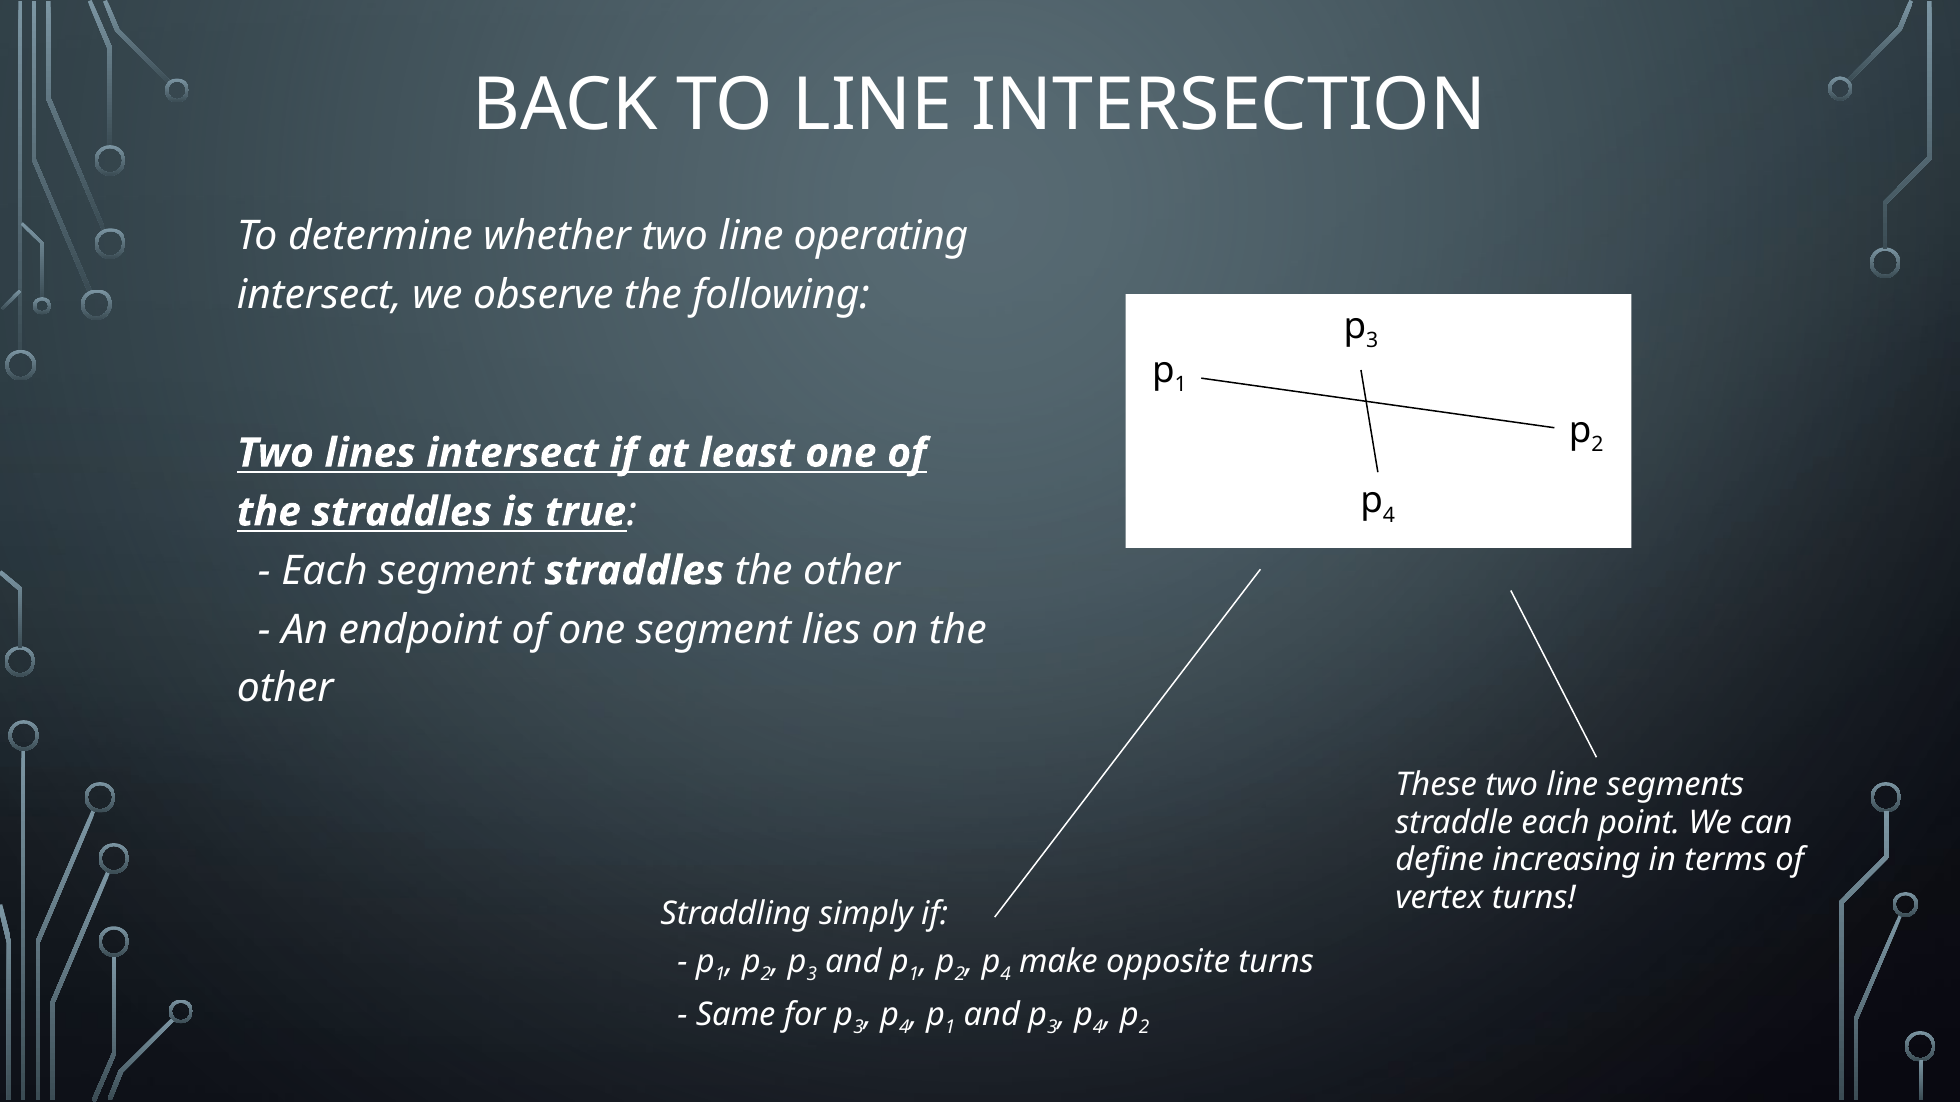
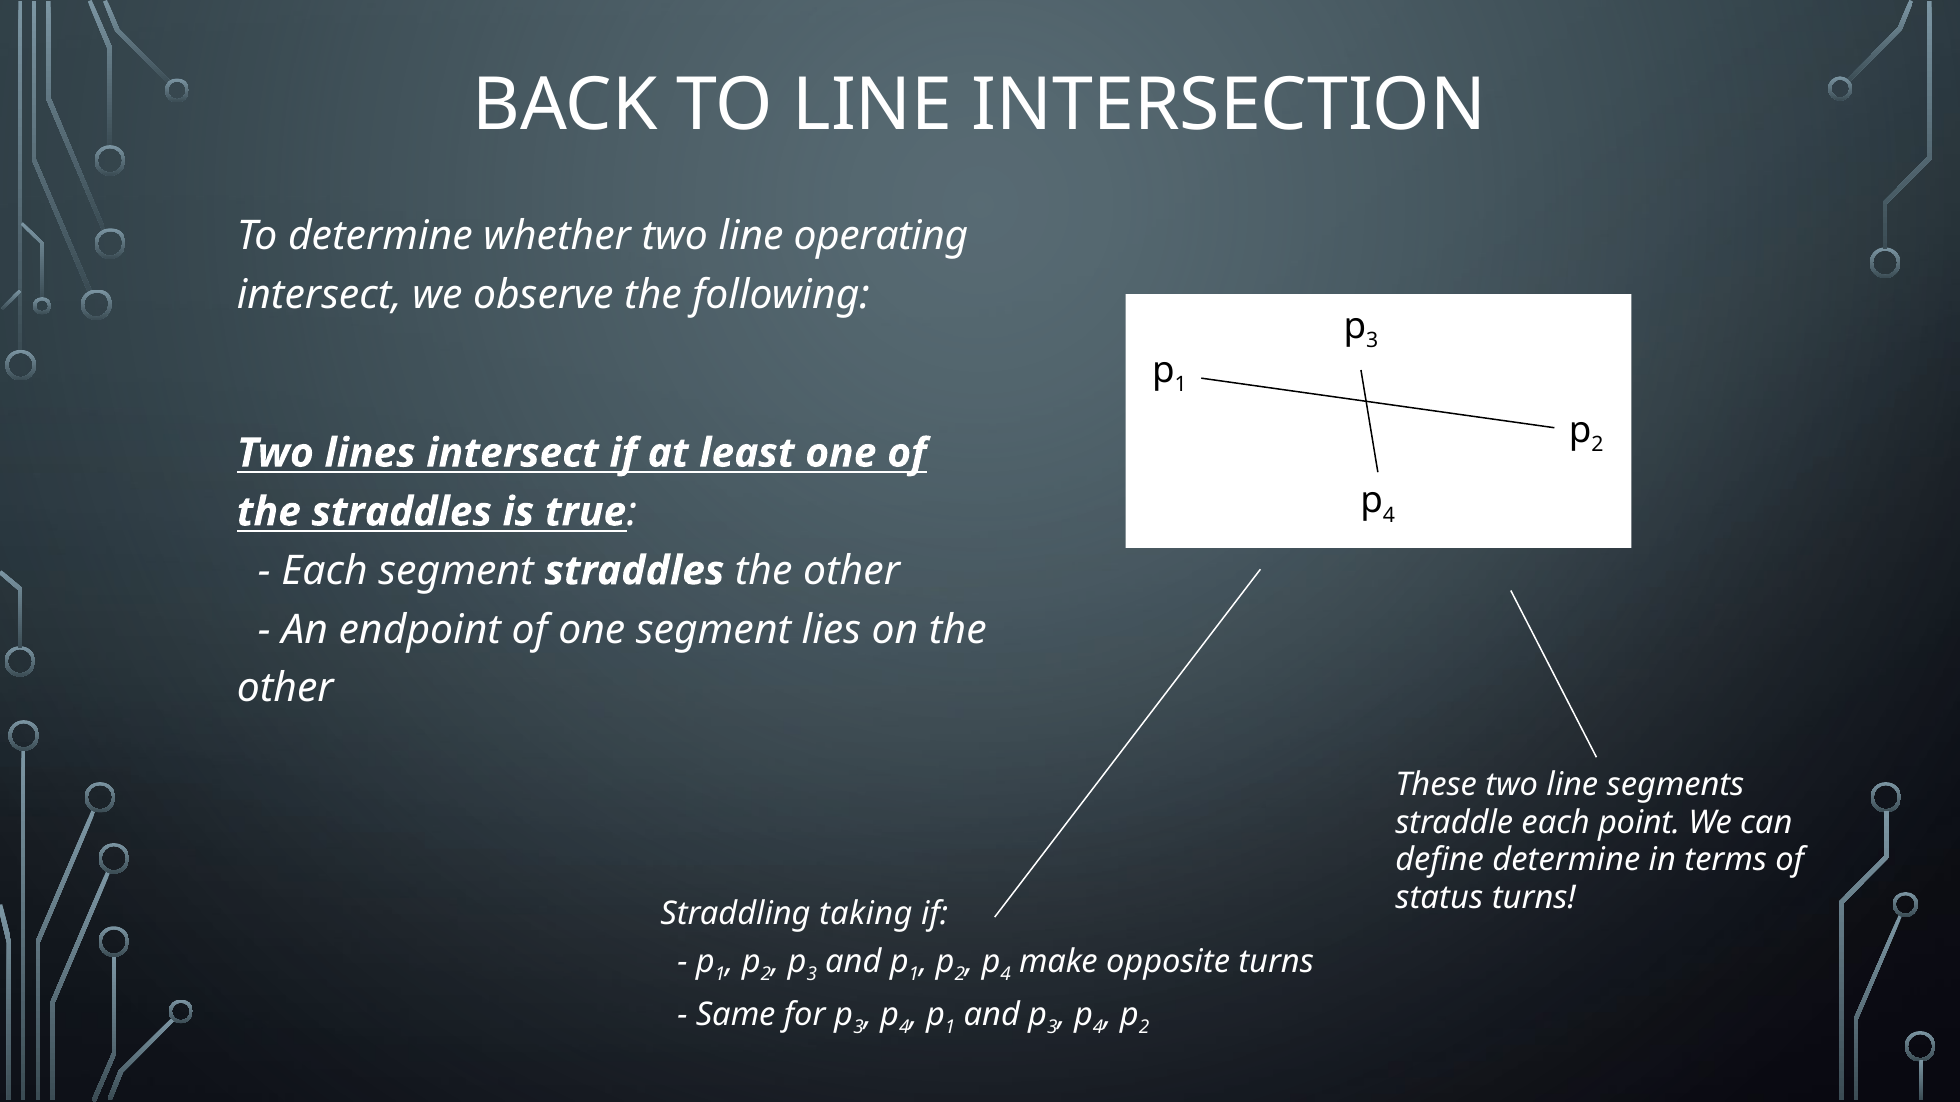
define increasing: increasing -> determine (1566, 860)
vertex: vertex -> status (1439, 898)
simply: simply -> taking (866, 914)
